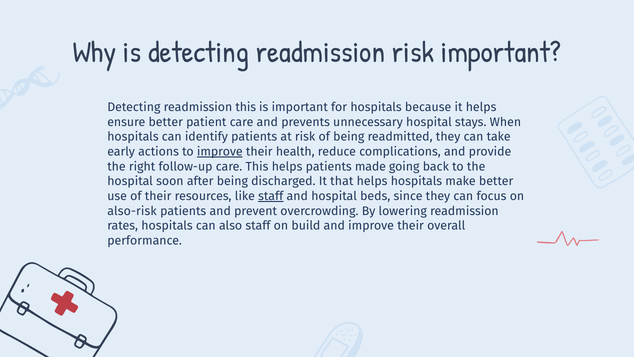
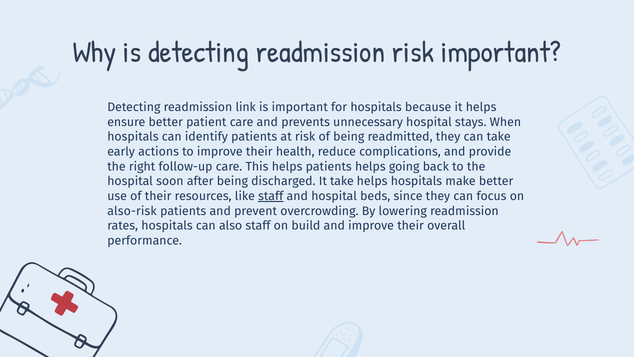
readmission this: this -> link (246, 107)
improve underline: present -> none (220, 152)
patients made: made -> helps (370, 166)
It that: that -> take (342, 181)
